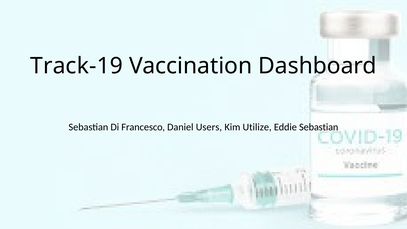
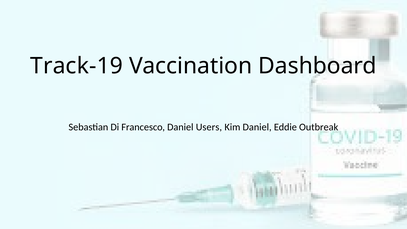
Kim Utilize: Utilize -> Daniel (257, 127)
Eddie Sebastian: Sebastian -> Outbreak (319, 127)
